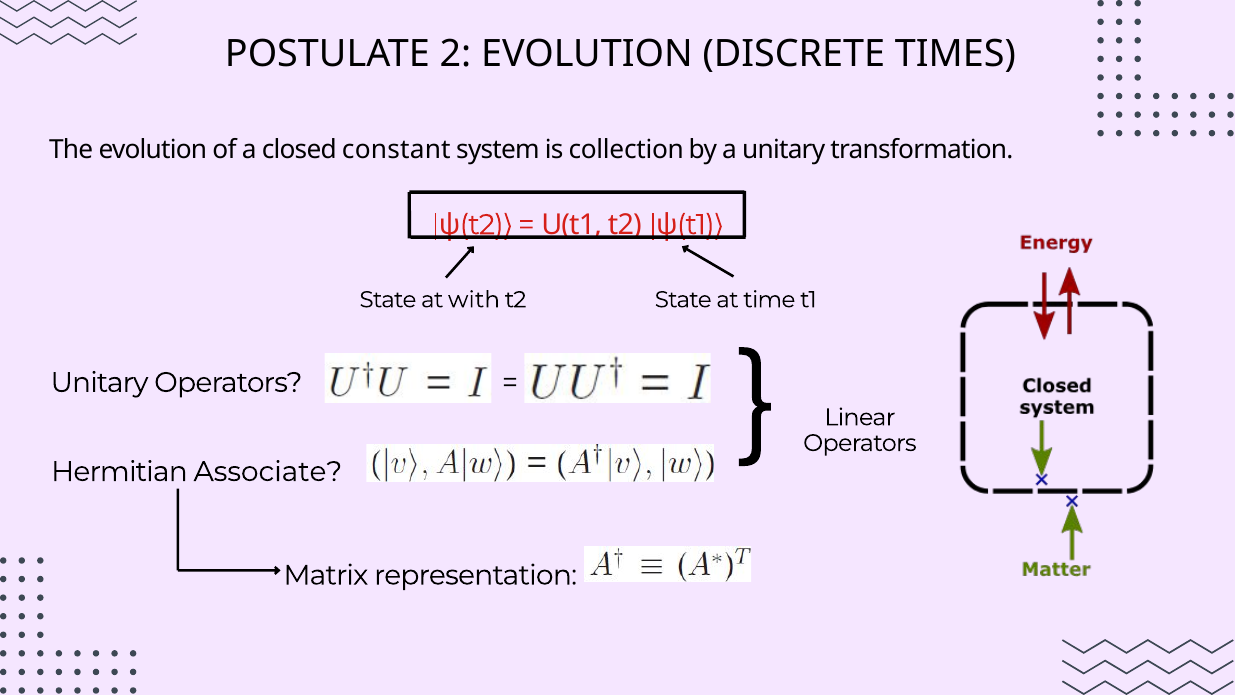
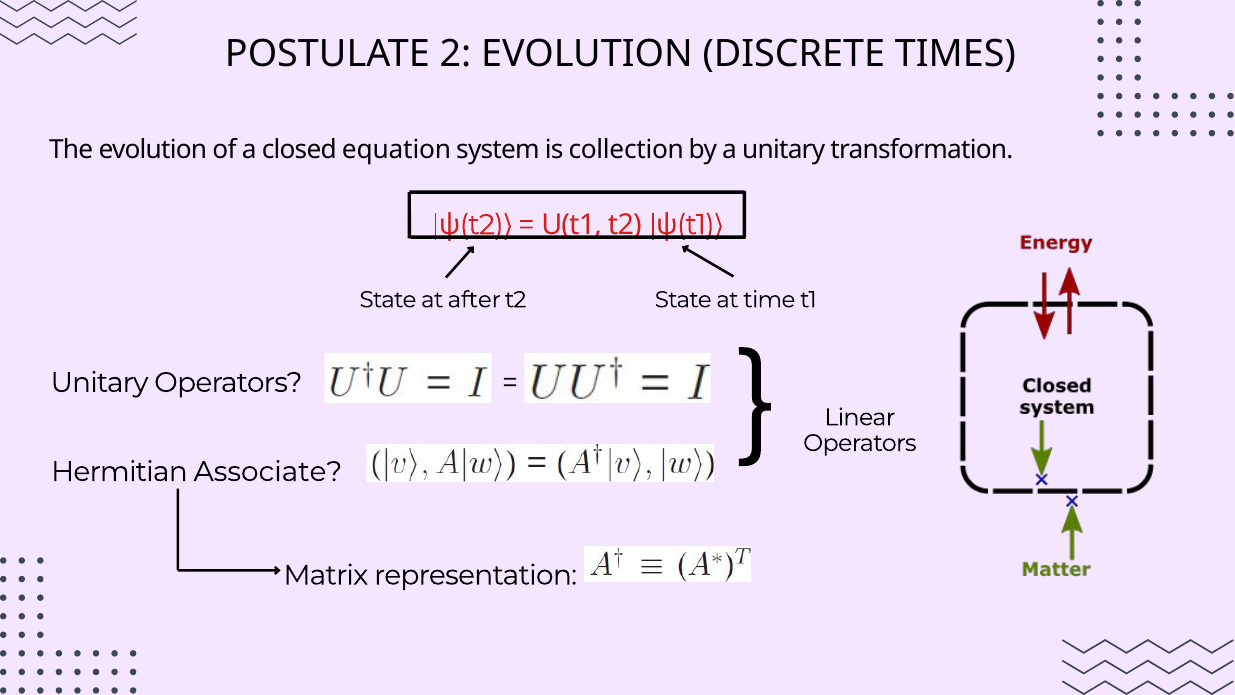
constant: constant -> equation (397, 149)
with: with -> after (474, 300)
